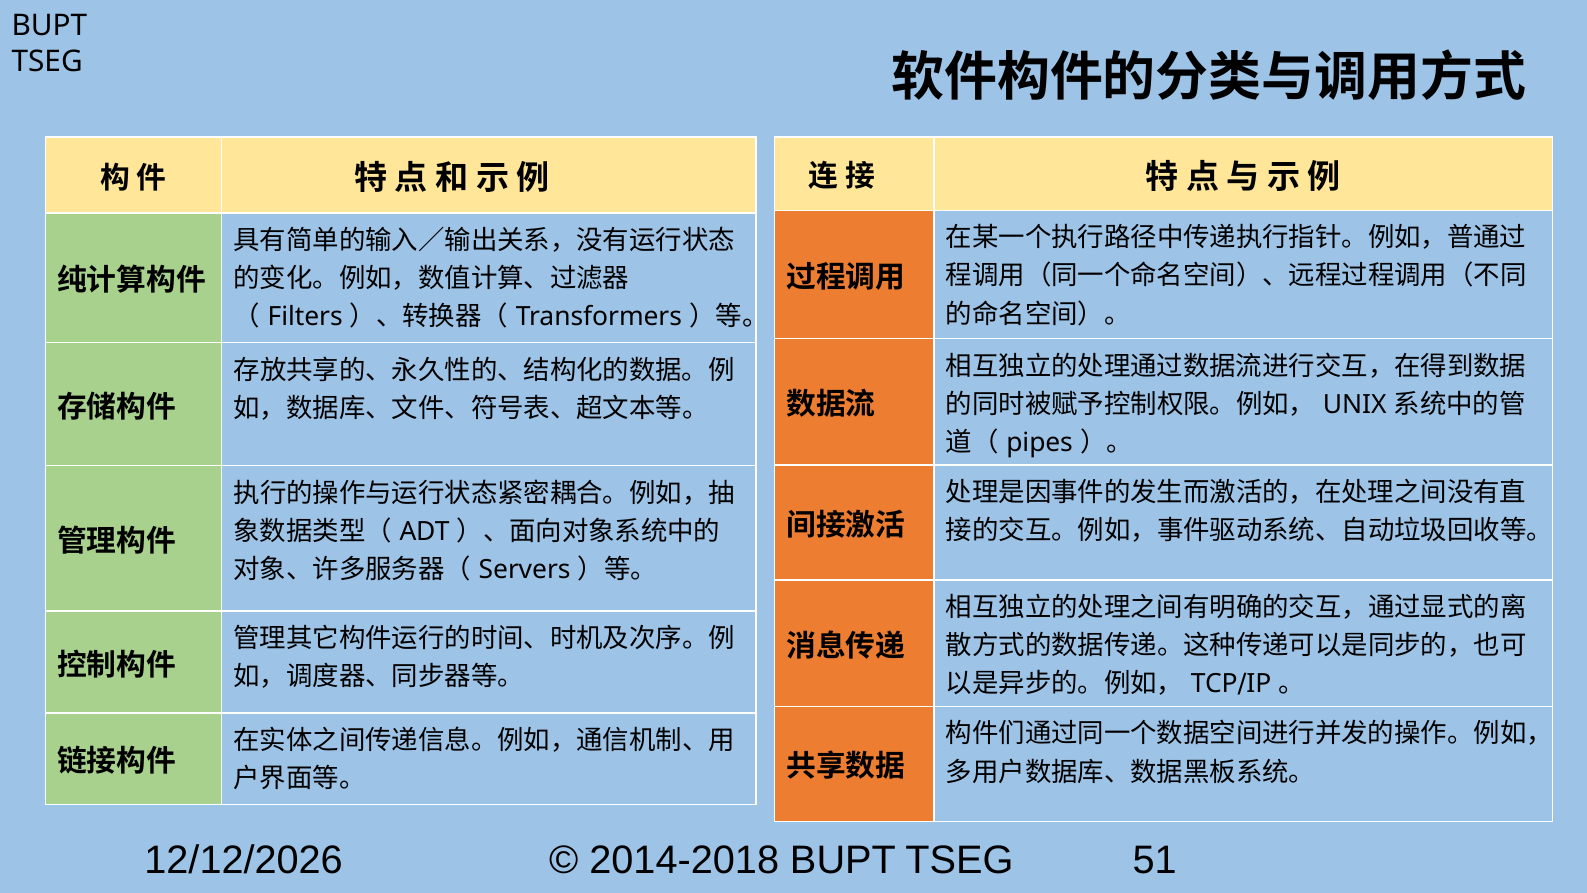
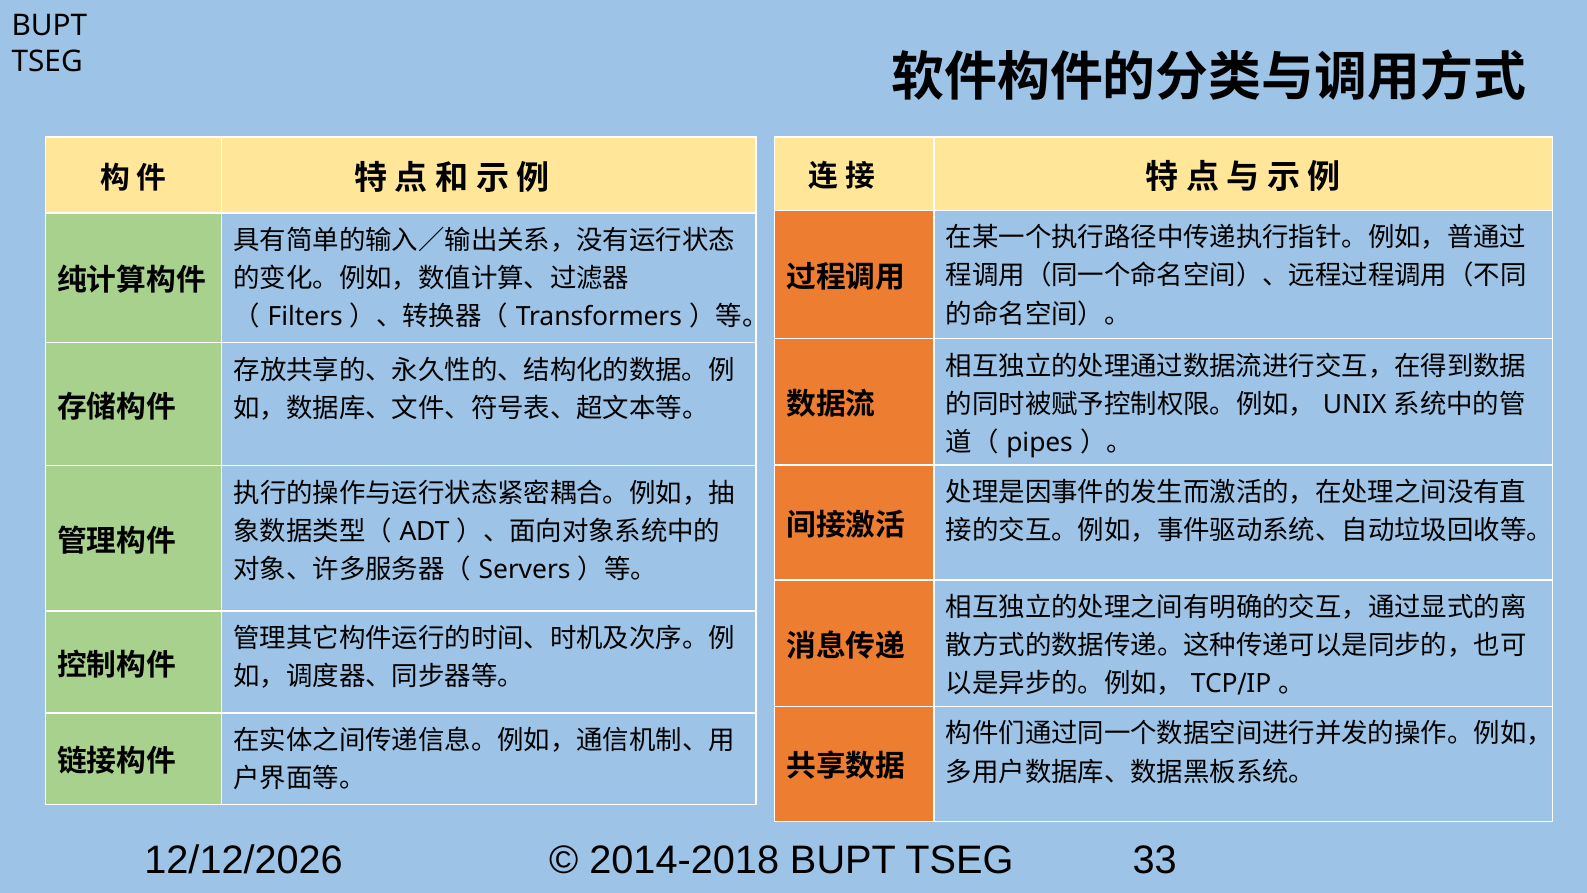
51: 51 -> 33 (1155, 860)
